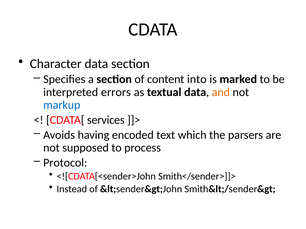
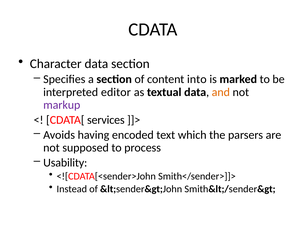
errors: errors -> editor (116, 92)
markup colour: blue -> purple (62, 105)
Protocol: Protocol -> Usability (65, 163)
